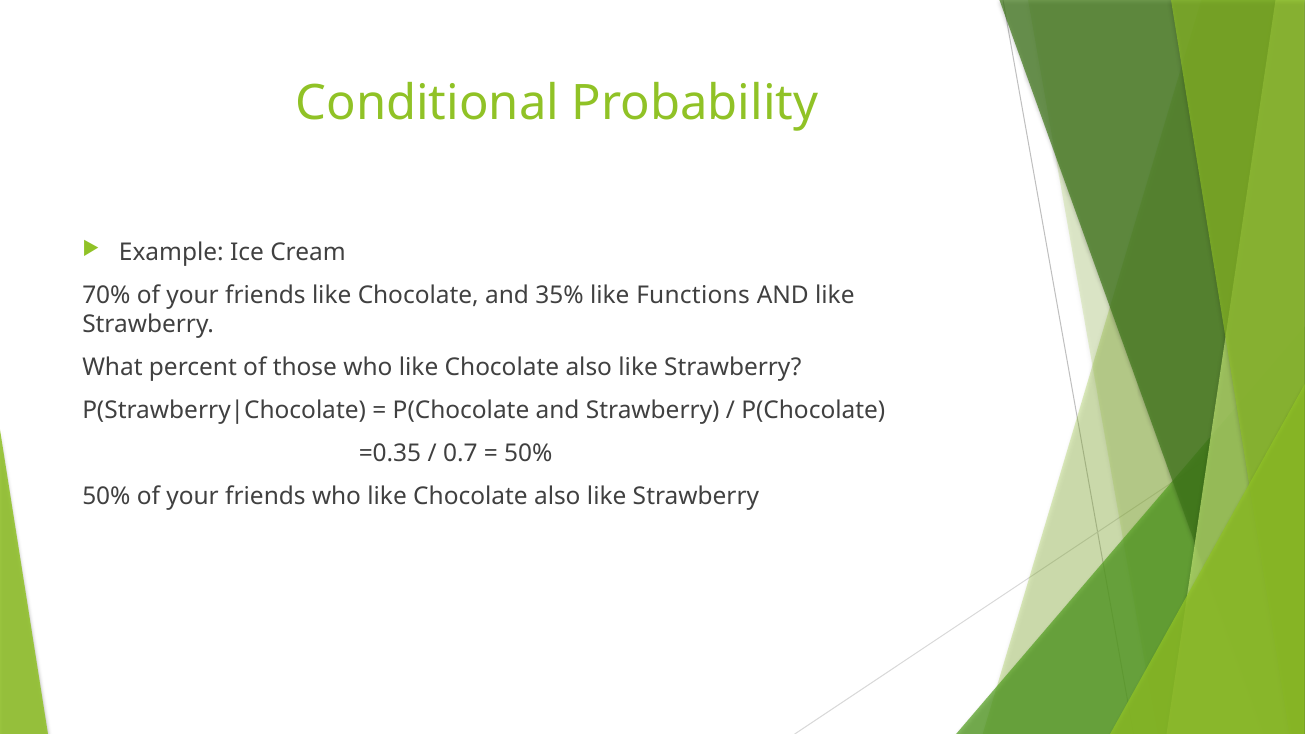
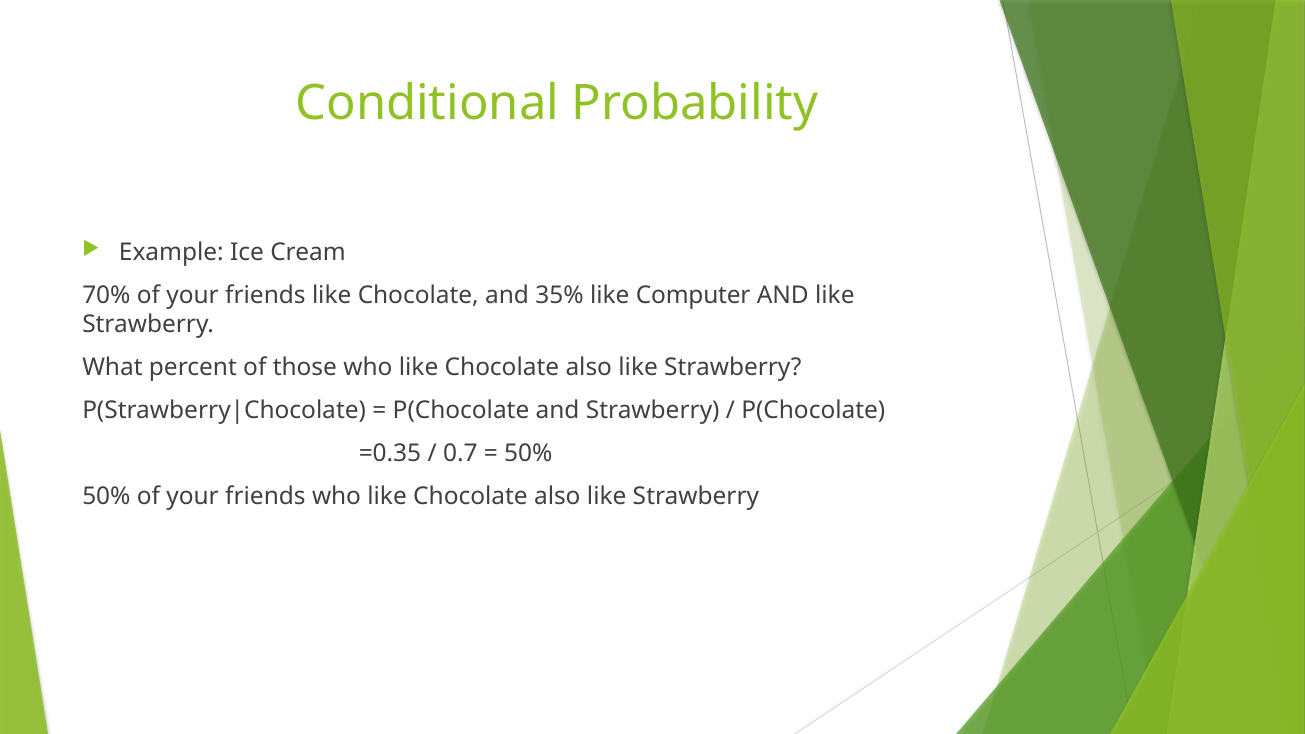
Functions: Functions -> Computer (693, 296)
